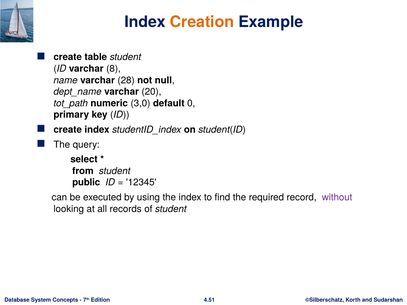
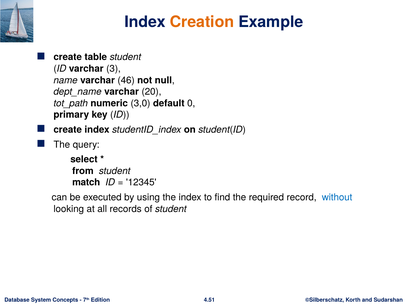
8: 8 -> 3 (114, 69)
28: 28 -> 46 (126, 80)
public: public -> match (86, 183)
without colour: purple -> blue (337, 198)
